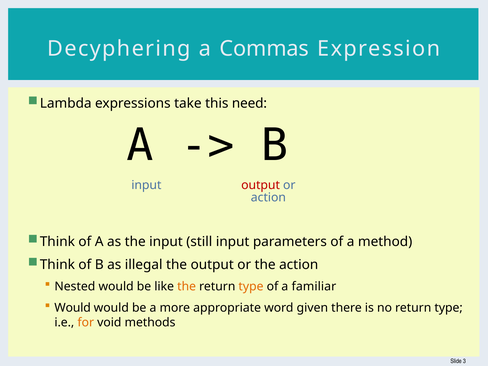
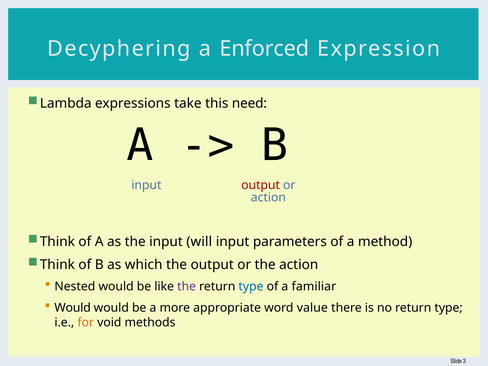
Commas: Commas -> Enforced (264, 49)
still: still -> will (199, 242)
illegal: illegal -> which (144, 265)
the colour: orange -> purple (187, 287)
type colour: orange -> blue (251, 287)
given: given -> value (312, 308)
